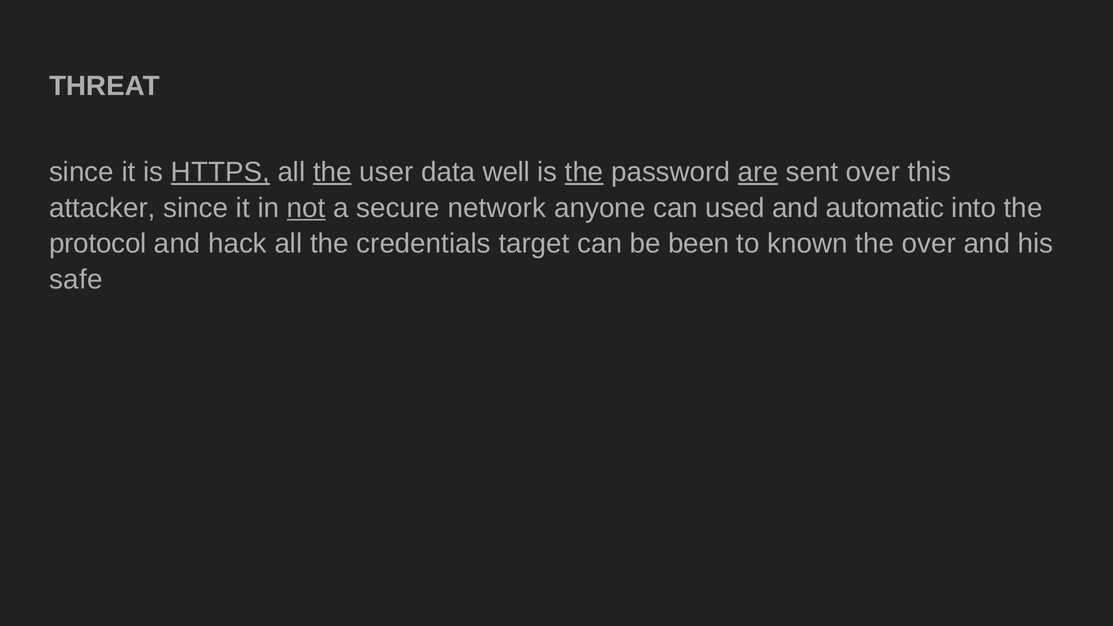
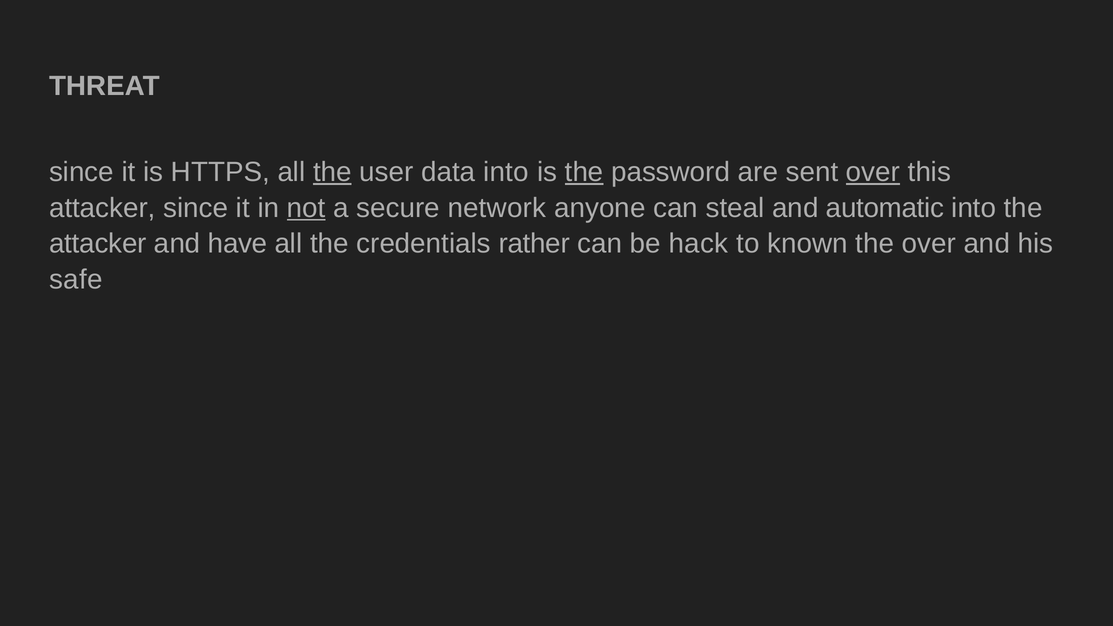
HTTPS underline: present -> none (220, 172)
data well: well -> into (506, 172)
are underline: present -> none (758, 172)
over underline: none -> present (873, 172)
used: used -> steal (735, 208)
protocol: protocol -> attacker (98, 244)
hack: hack -> have (238, 244)
target: target -> rather (534, 244)
been: been -> hack (698, 244)
